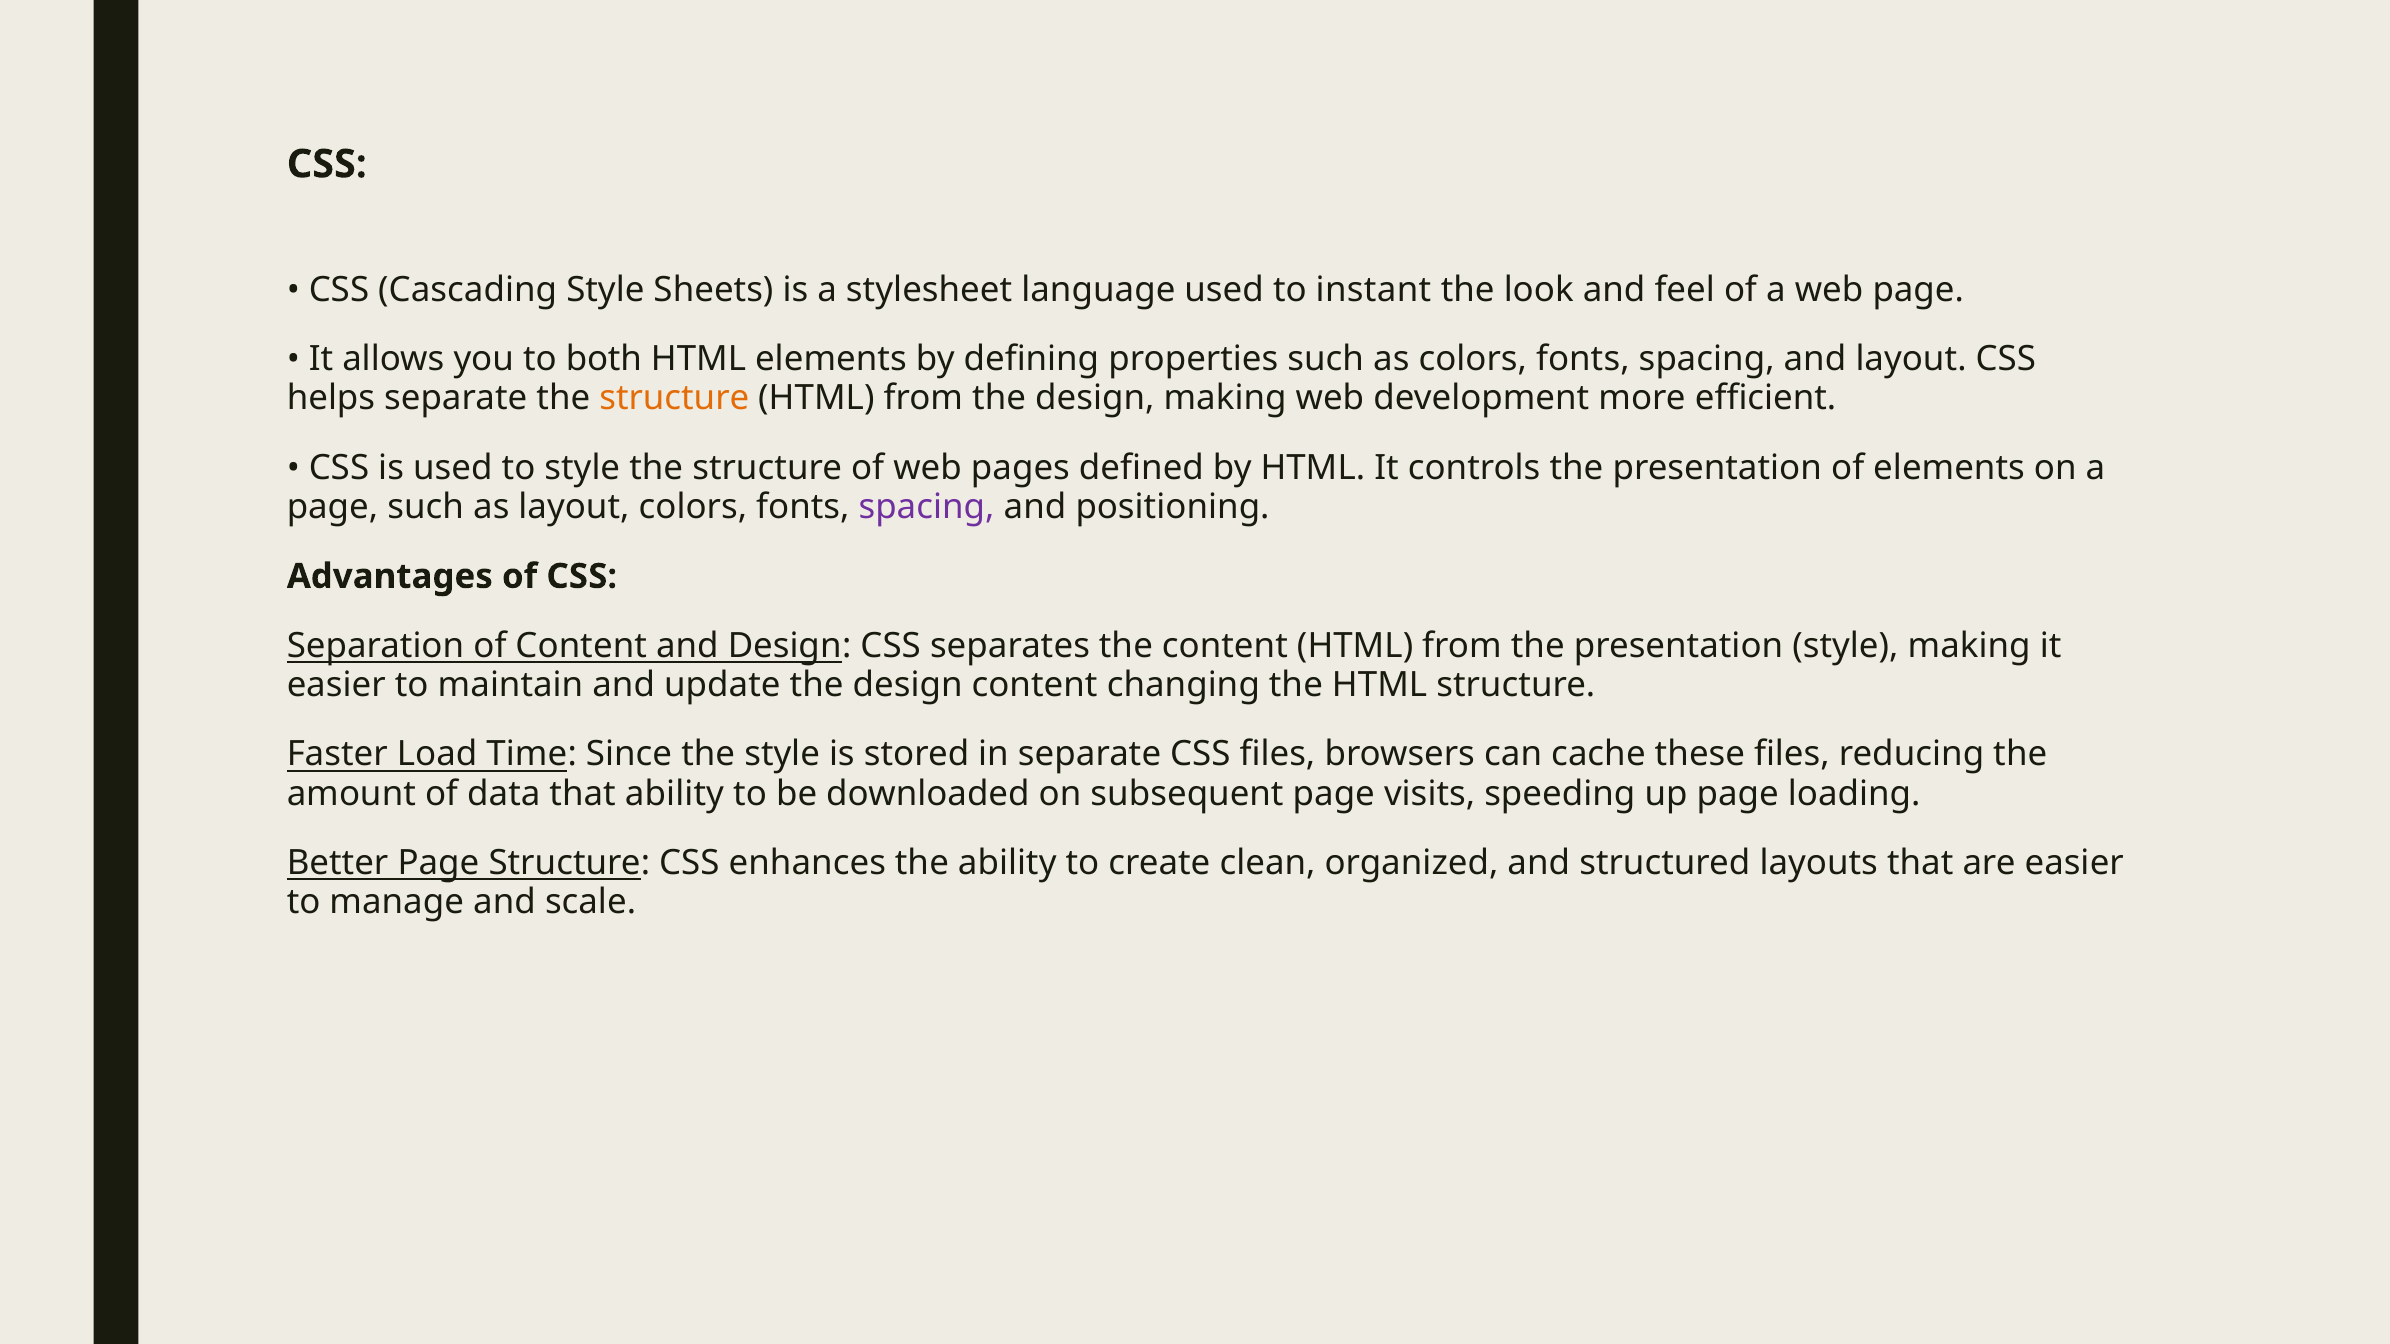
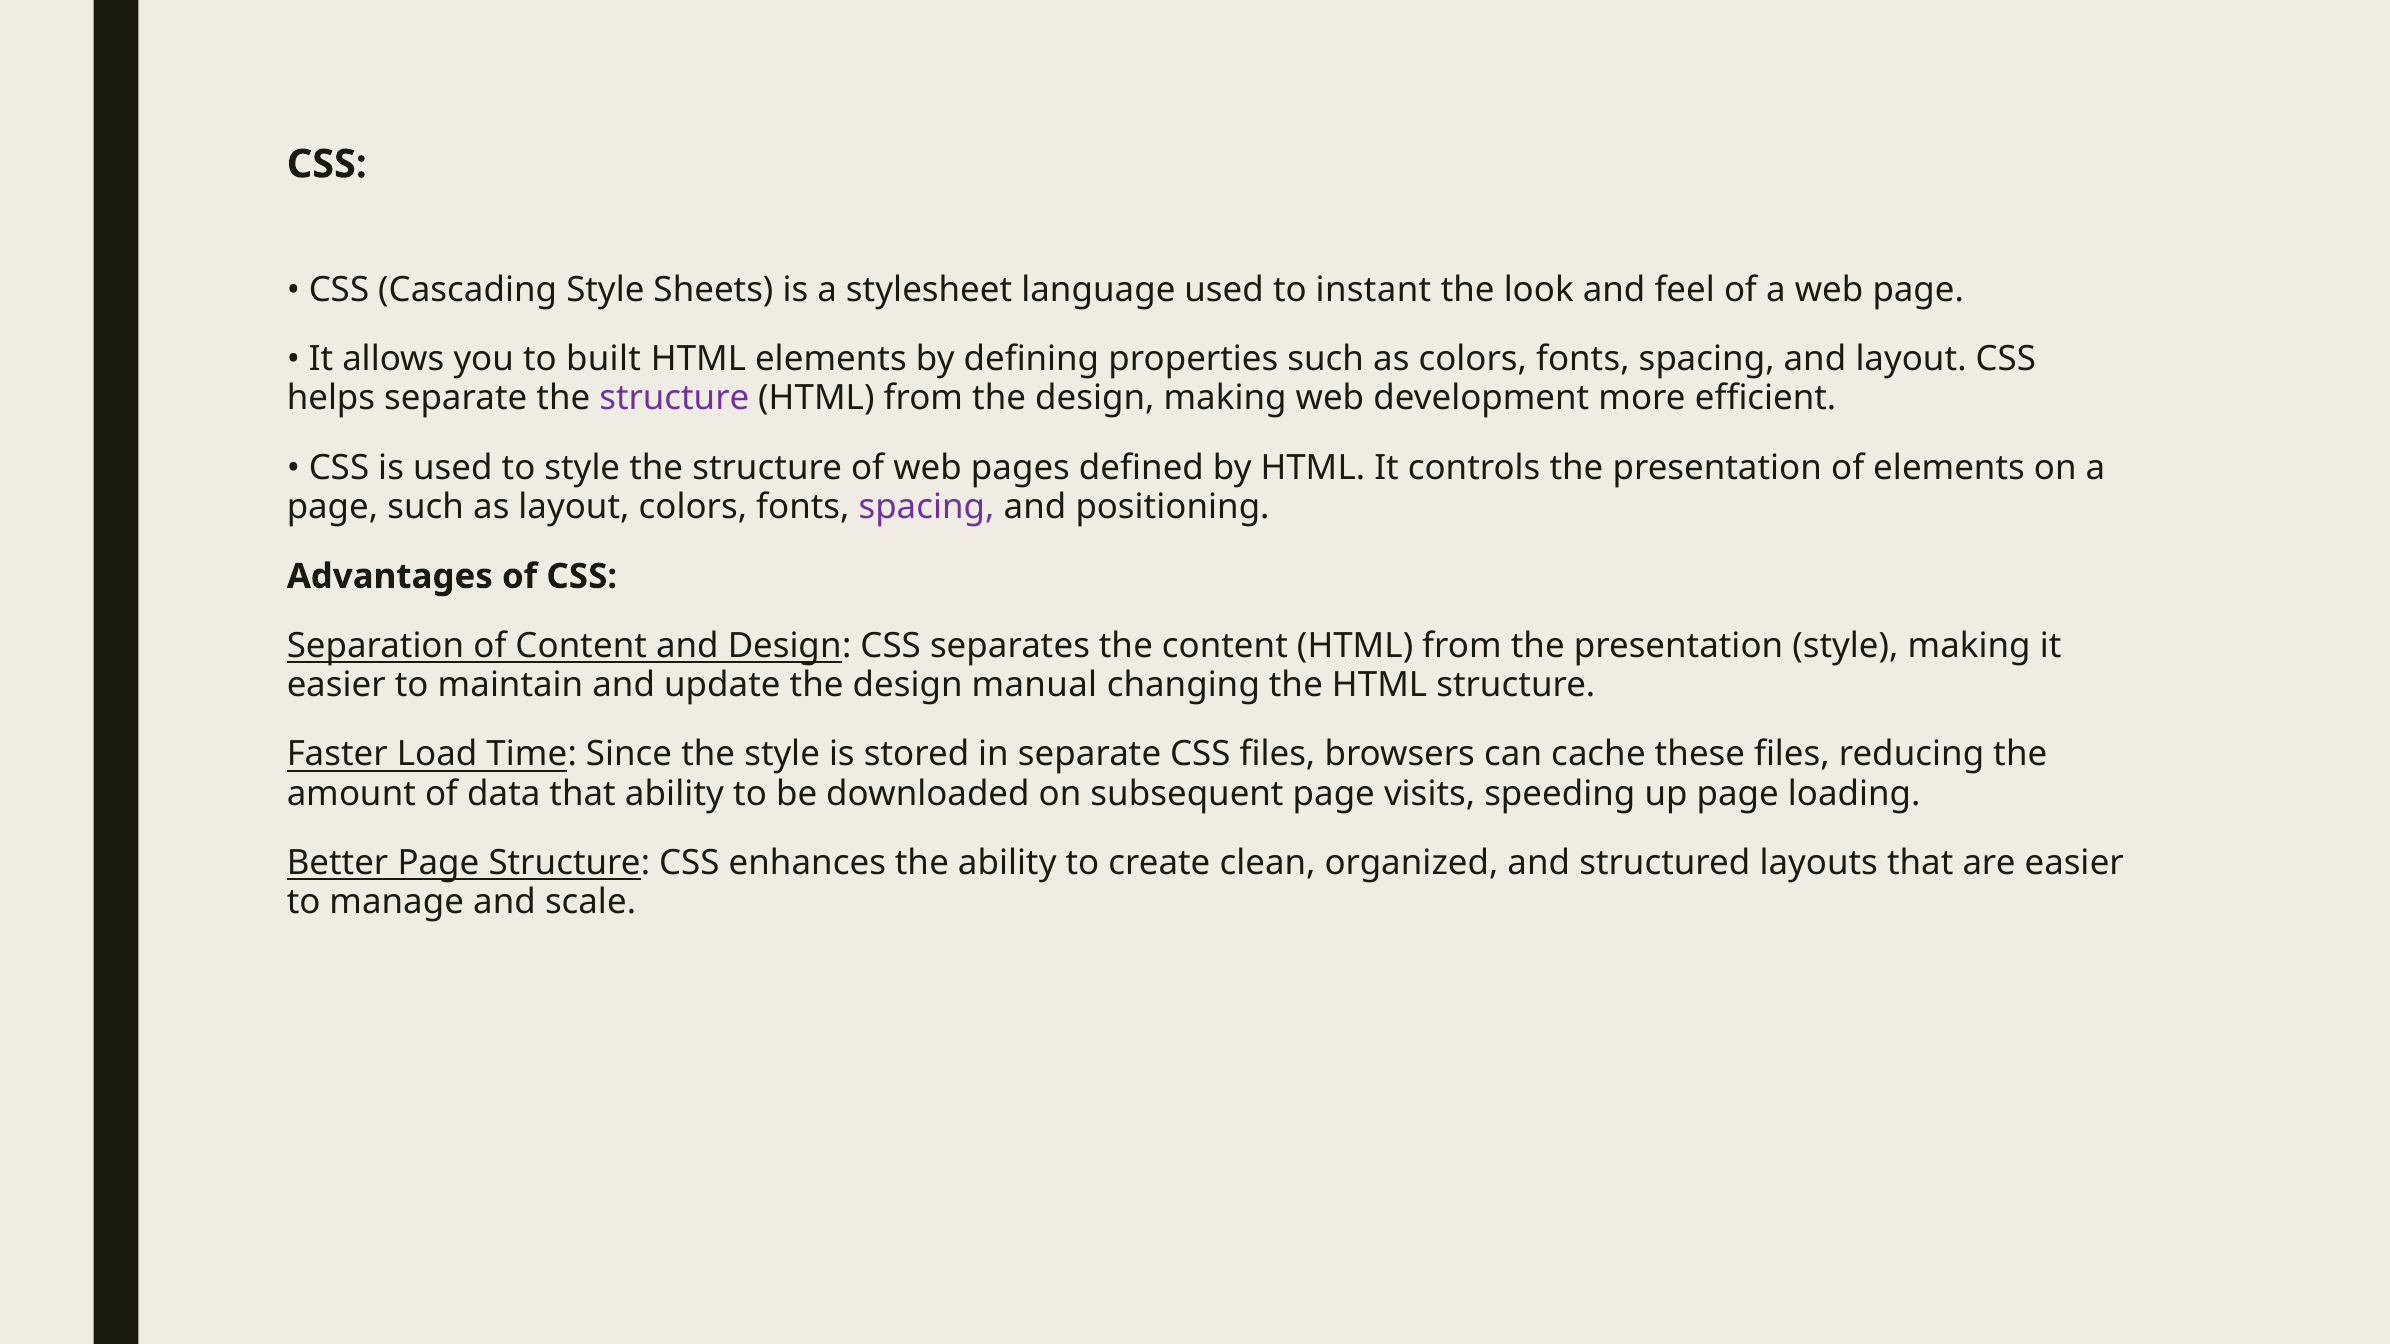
both: both -> built (604, 359)
structure colour: orange -> purple (674, 399)
design content: content -> manual (1034, 685)
